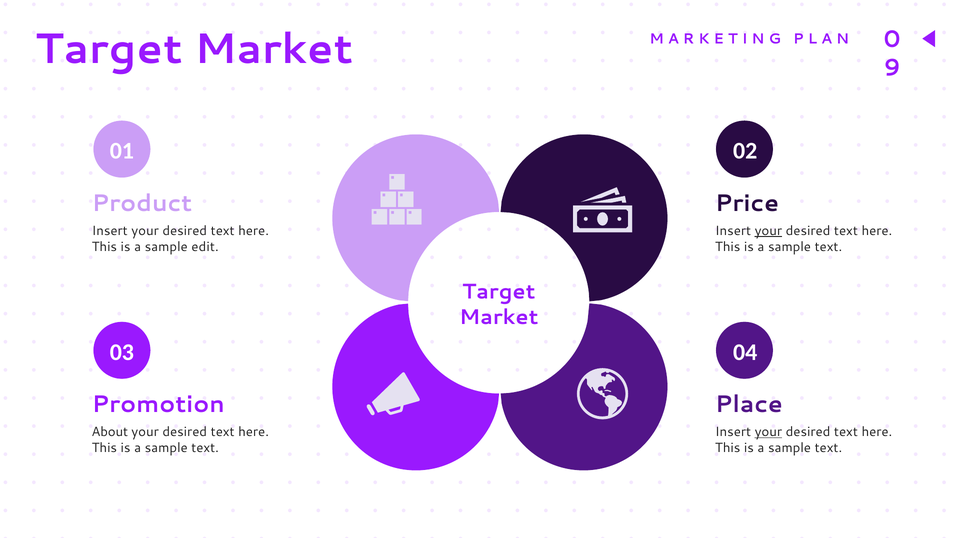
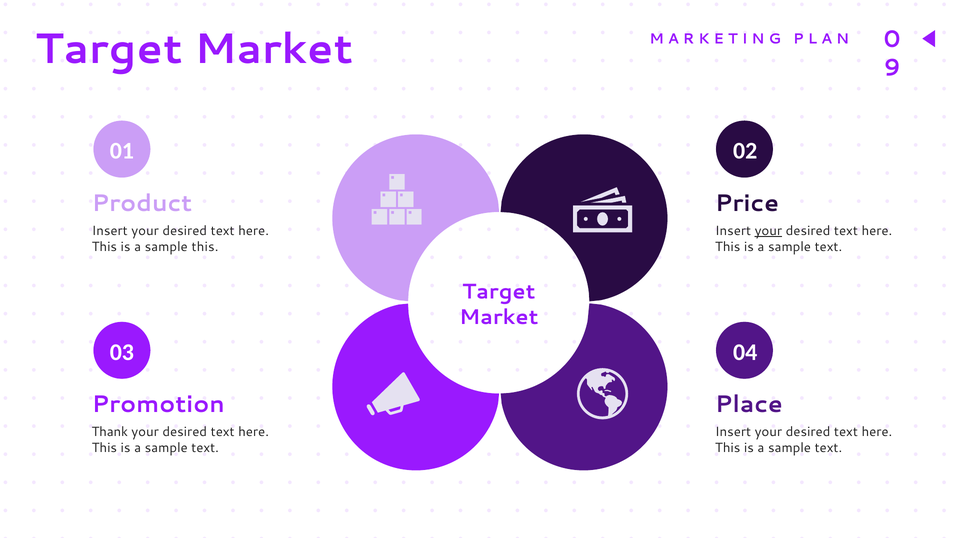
sample edit: edit -> this (205, 247)
About: About -> Thank (110, 432)
your underline: present -> none (768, 432)
